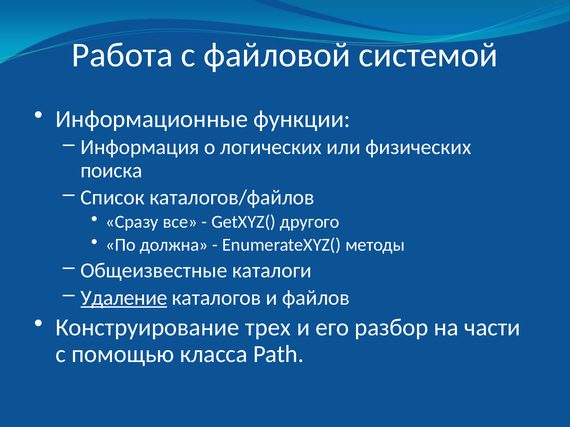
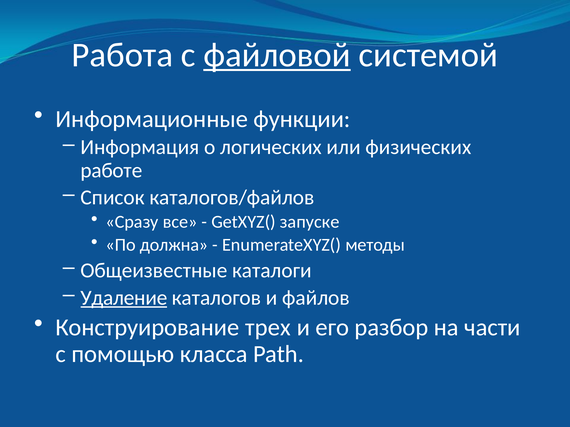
файловой underline: none -> present (277, 55)
поиска: поиска -> работе (111, 171)
другого: другого -> запуске (310, 222)
